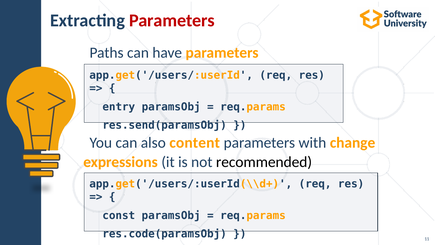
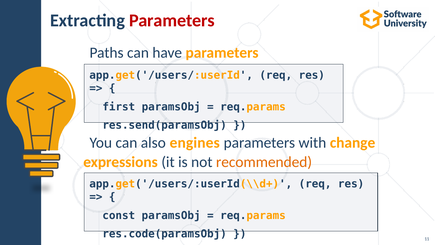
entry: entry -> first (119, 107)
content: content -> engines (195, 143)
recommended colour: black -> orange (264, 162)
